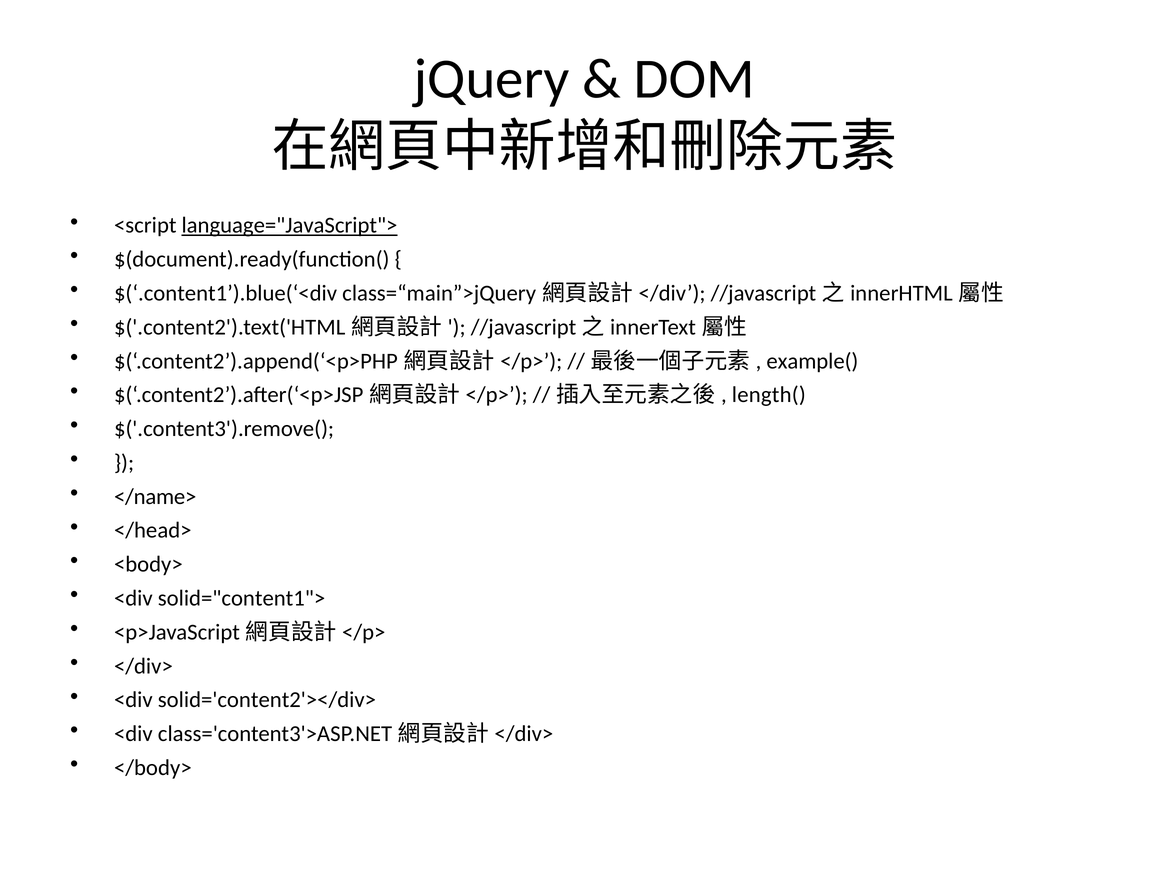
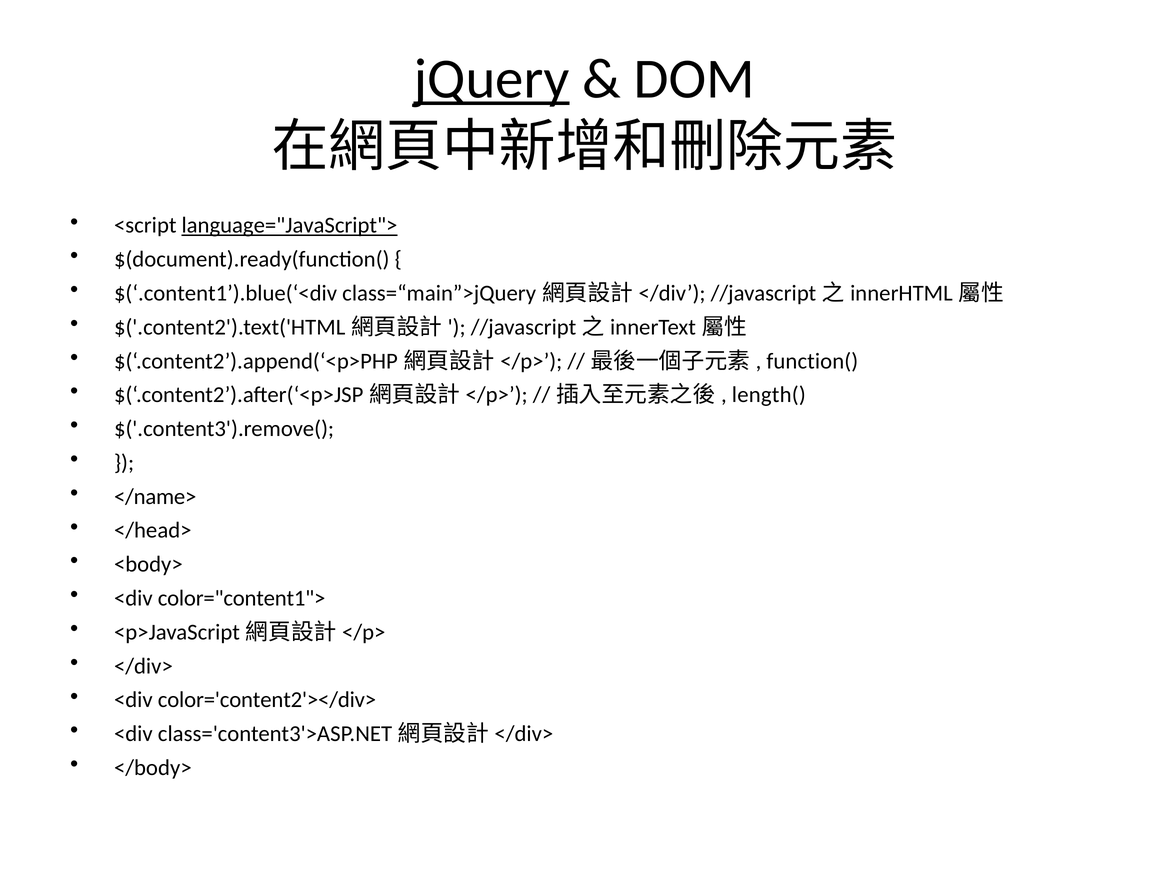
jQuery underline: none -> present (491, 79)
example(: example( -> function( (812, 361)
solid="content1">: solid="content1"> -> color="content1"> (242, 599)
solid='content2'></div>: solid='content2'></div> -> color='content2'></div> (267, 701)
